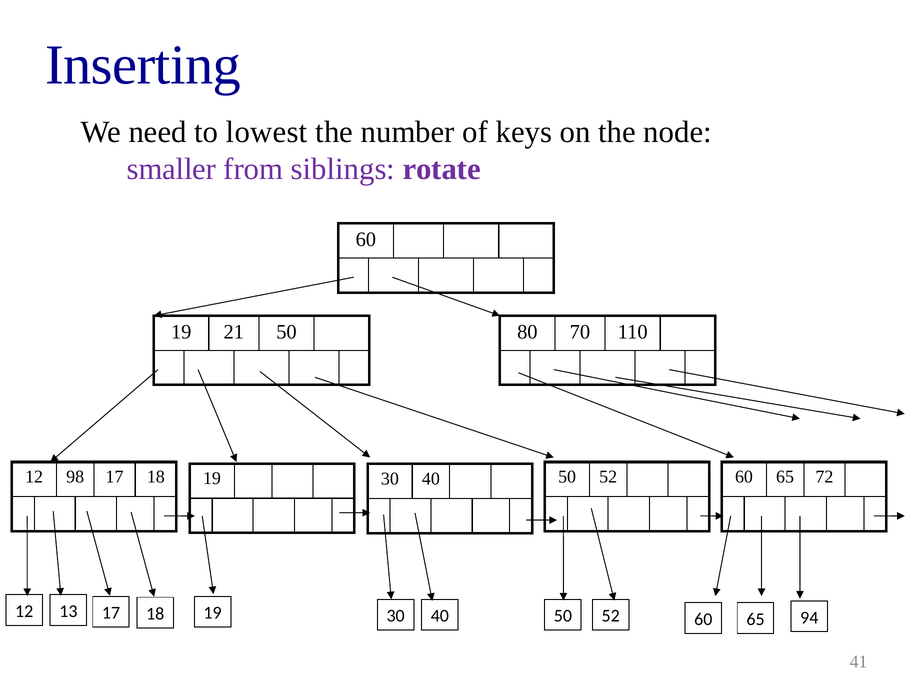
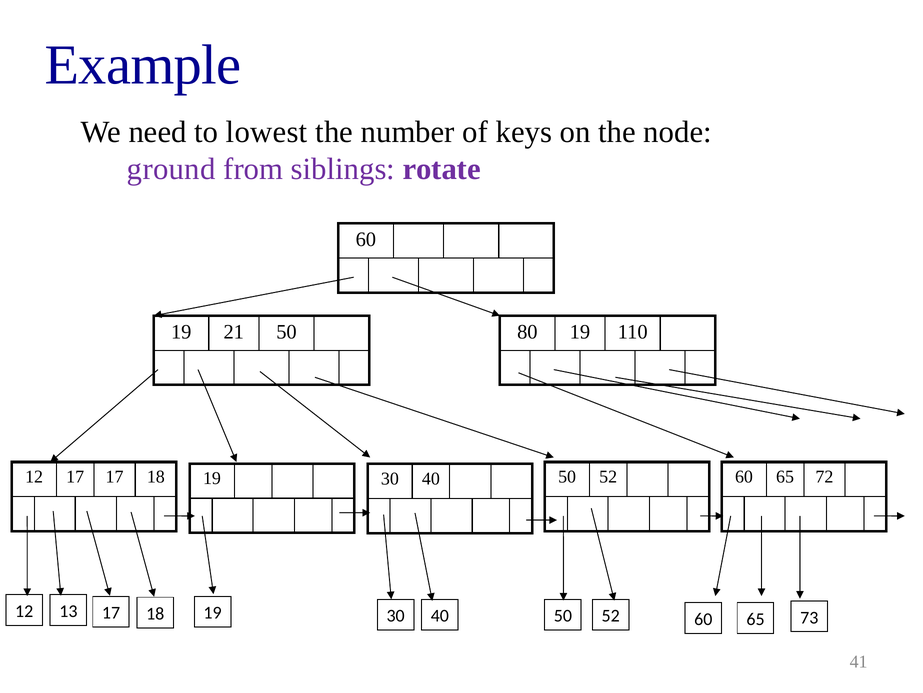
Inserting: Inserting -> Example (143, 65)
smaller: smaller -> ground (171, 169)
80 70: 70 -> 19 (580, 332)
12 98: 98 -> 17 (75, 476)
94: 94 -> 73 (809, 617)
